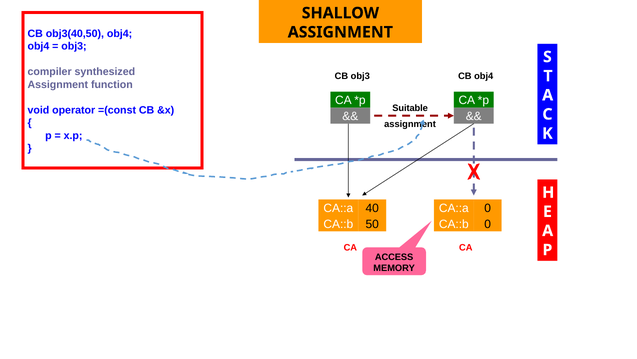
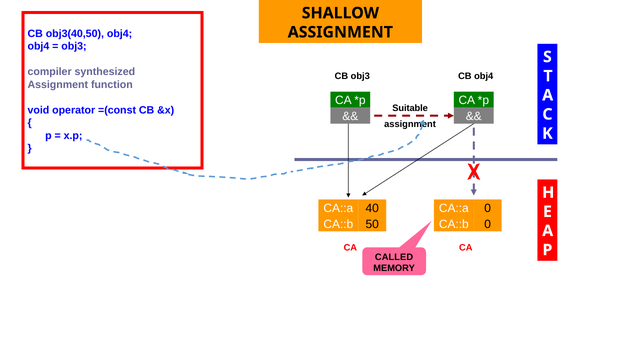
ACCESS: ACCESS -> CALLED (394, 257)
